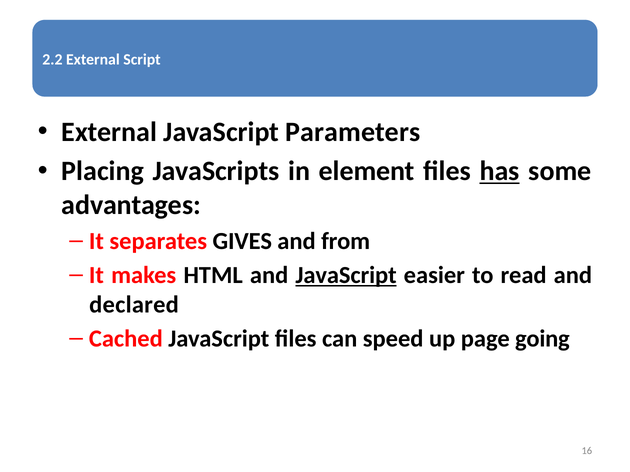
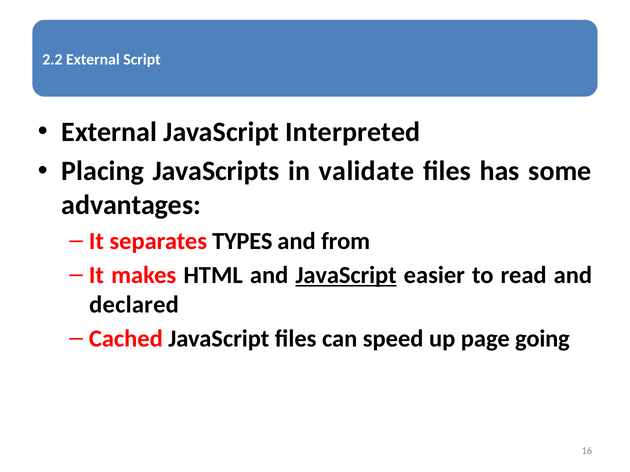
Parameters: Parameters -> Interpreted (353, 132)
element: element -> validate (367, 171)
has underline: present -> none (500, 171)
GIVES: GIVES -> TYPES (242, 241)
